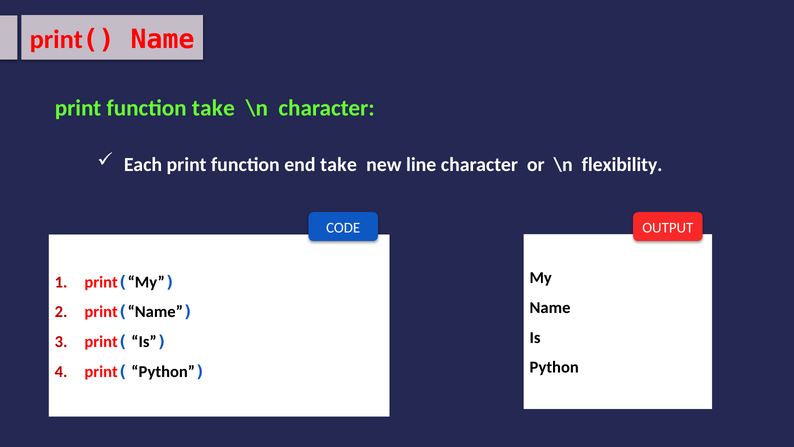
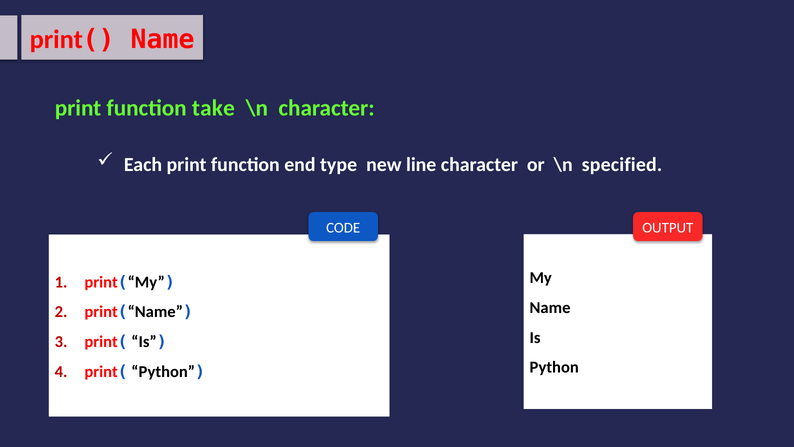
end take: take -> type (339, 164)
flexibility: flexibility -> specified (622, 164)
